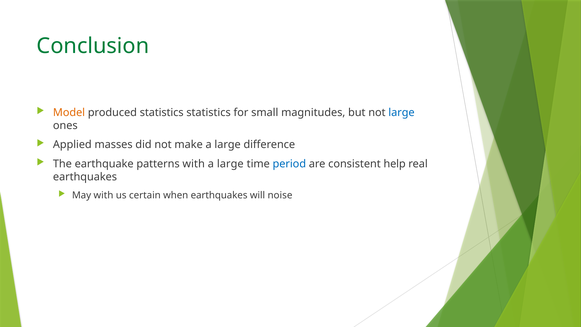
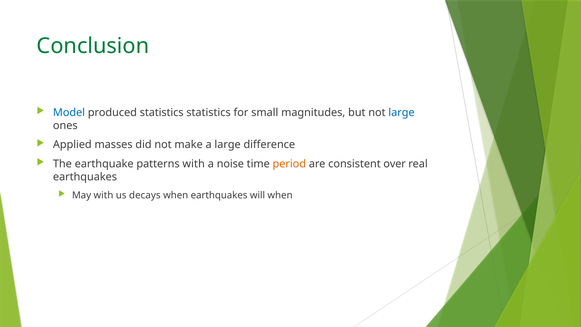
Model colour: orange -> blue (69, 112)
large: large -> noise (230, 164)
period colour: blue -> orange (289, 164)
help: help -> over (395, 164)
certain: certain -> decays (145, 195)
will noise: noise -> when (280, 195)
